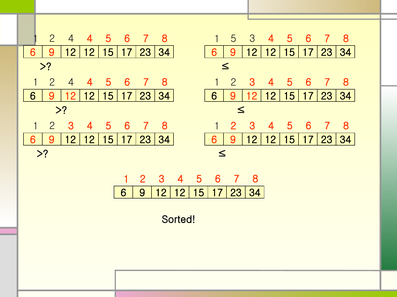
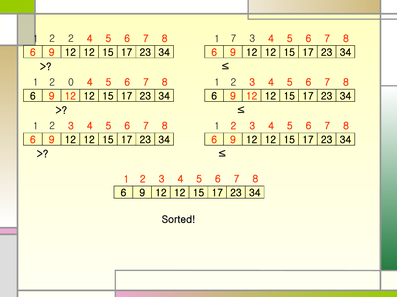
4: 4 -> 2 (71, 39)
1 5: 5 -> 7 (233, 39)
4: 4 -> 0 (71, 82)
